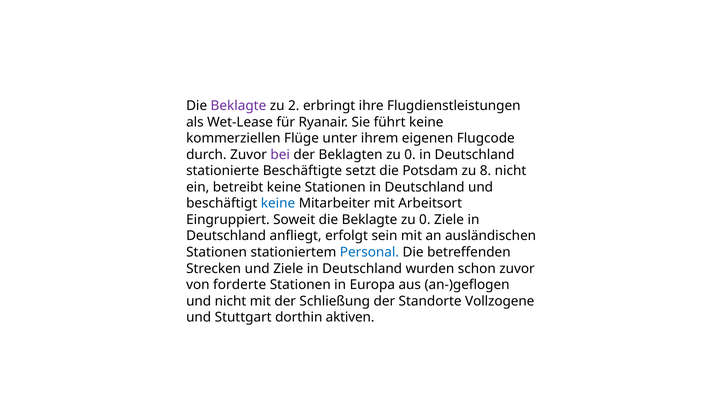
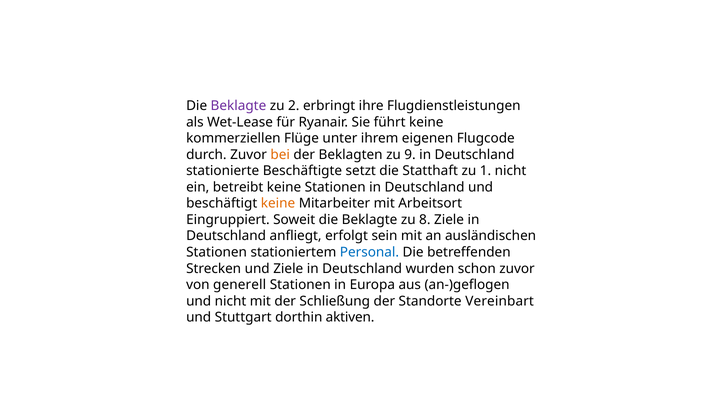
bei colour: purple -> orange (280, 154)
Beklagten zu 0: 0 -> 9 (410, 154)
Potsdam: Potsdam -> Statthaft (430, 171)
8: 8 -> 1 (486, 171)
keine colour: blue -> orange (278, 203)
Beklagte zu 0: 0 -> 8 (425, 220)
forderte: forderte -> generell (240, 285)
Vollzogene: Vollzogene -> Vereinbart (500, 301)
